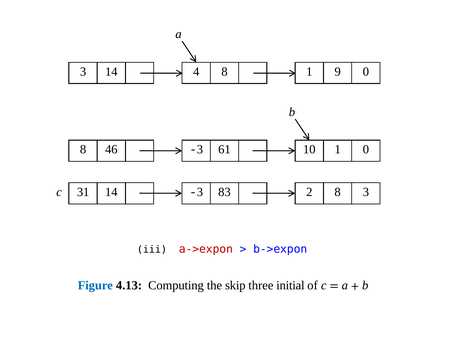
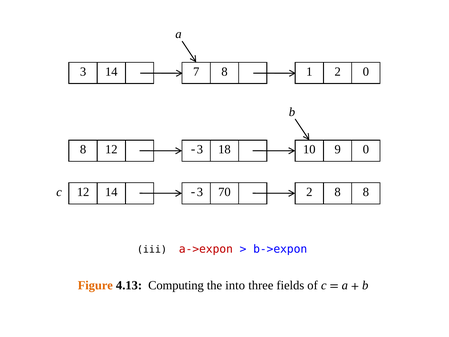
4: 4 -> 7 (196, 72)
1 9: 9 -> 2 (338, 72)
8 46: 46 -> 12 (111, 149)
61: 61 -> 18 (224, 149)
10 1: 1 -> 9 (338, 149)
c 31: 31 -> 12 (83, 192)
83: 83 -> 70 (224, 192)
8 3: 3 -> 8 (366, 192)
Figure colour: blue -> orange (95, 285)
skip: skip -> into (235, 285)
initial: initial -> fields (290, 285)
